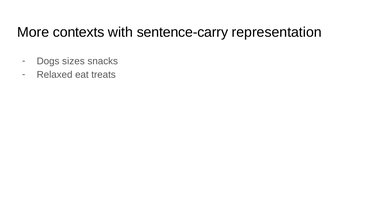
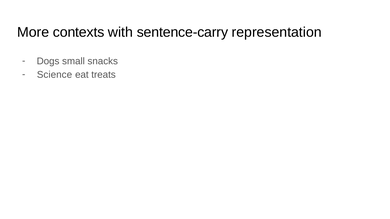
sizes: sizes -> small (73, 61)
Relaxed: Relaxed -> Science (55, 75)
